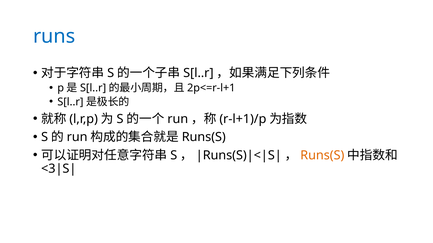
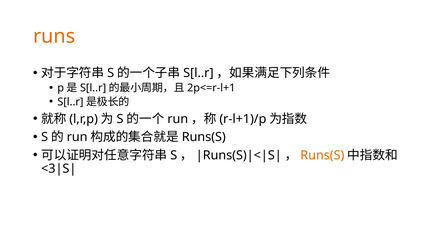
runs colour: blue -> orange (54, 36)
